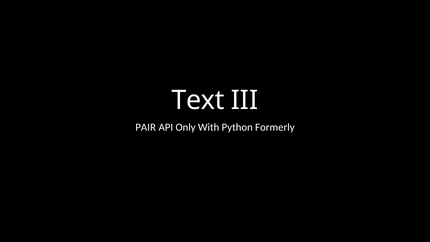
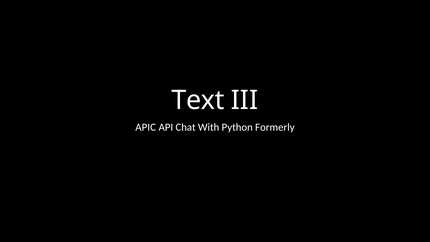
PAIR: PAIR -> APIC (146, 127)
Only: Only -> Chat (186, 127)
